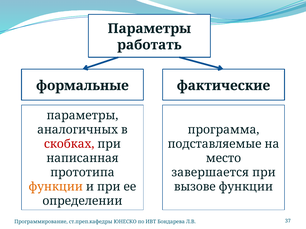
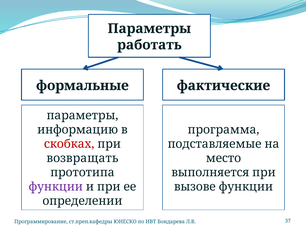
аналогичных: аналогичных -> информацию (78, 130)
написанная: написанная -> возвращать (82, 159)
завершается: завершается -> выполняется (210, 173)
функции colour: orange -> purple (56, 187)
